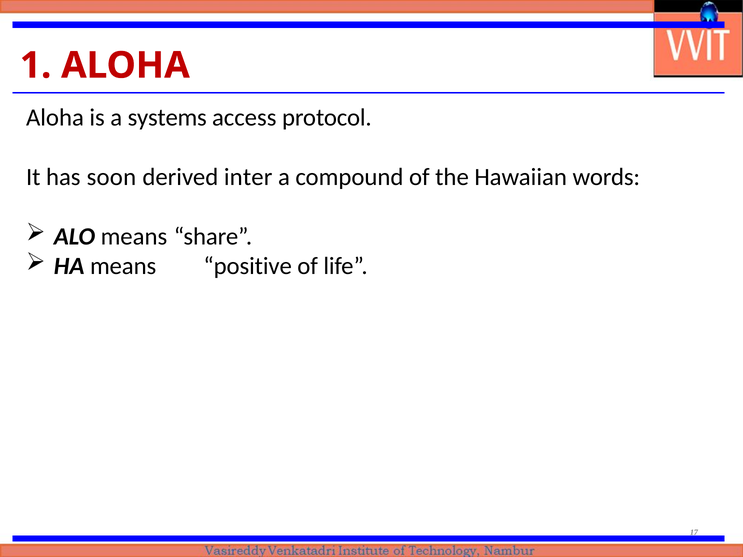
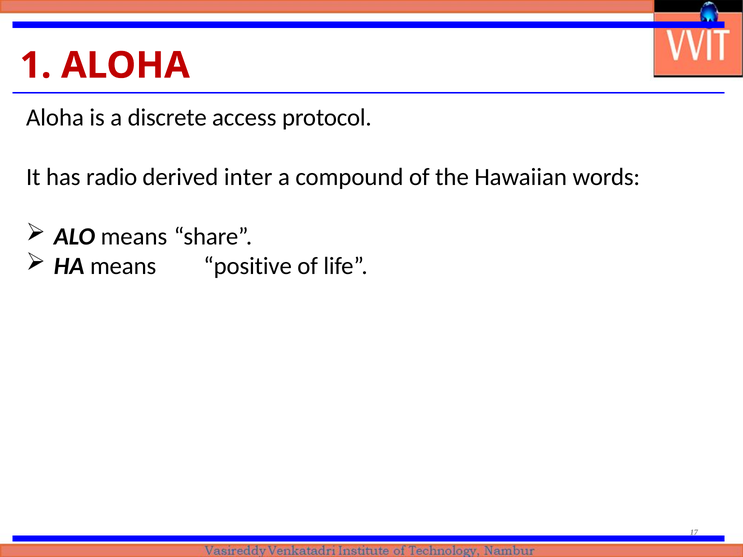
systems: systems -> discrete (167, 118)
soon: soon -> radio (112, 177)
